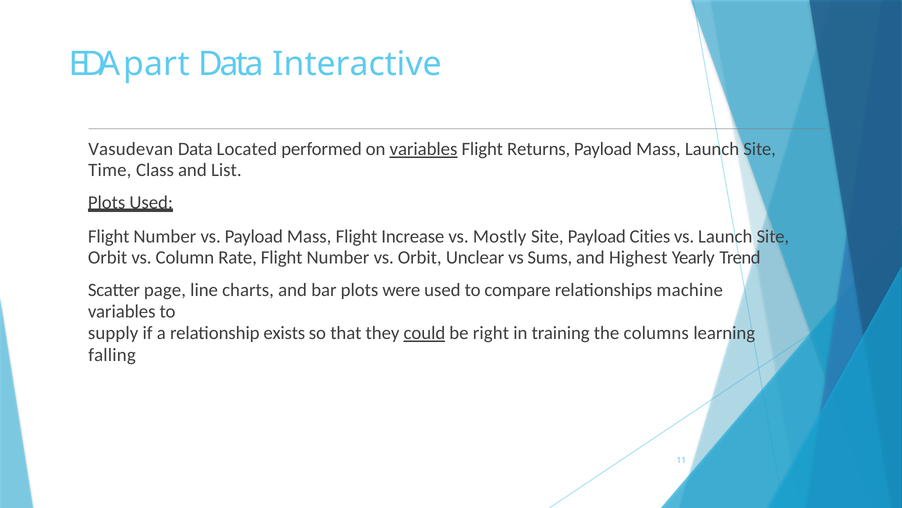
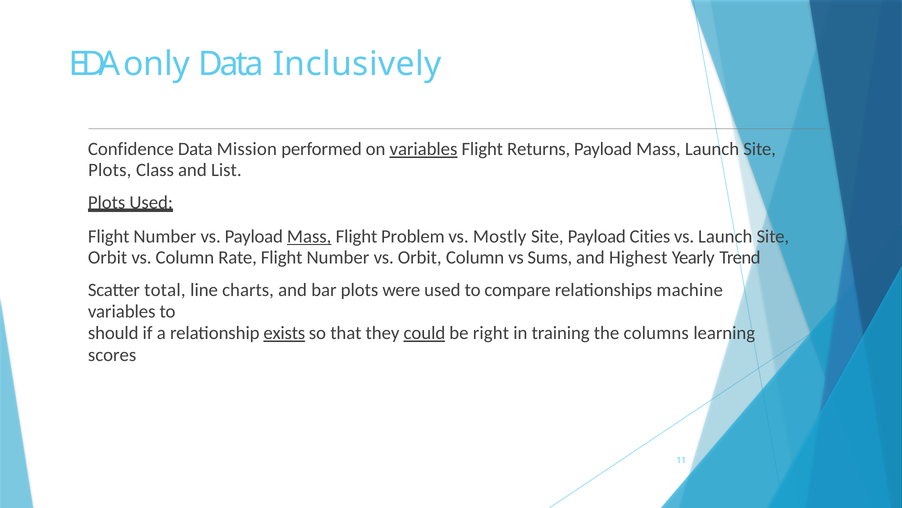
part: part -> only (157, 64)
Interactive: Interactive -> Inclusively (357, 64)
Vasudevan: Vasudevan -> Confidence (131, 149)
Located: Located -> Mission (247, 149)
Time: Time -> Plots (110, 170)
Mass underline: none -> present (309, 236)
Increase: Increase -> Problem (413, 236)
Orbit Unclear: Unclear -> Column (475, 257)
page: page -> total (165, 290)
supply: supply -> should (113, 333)
exists underline: none -> present (284, 333)
falling: falling -> scores (112, 354)
